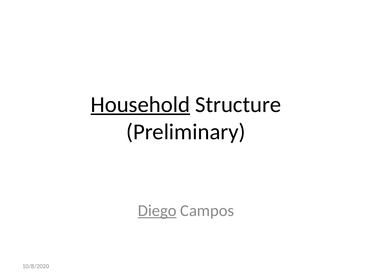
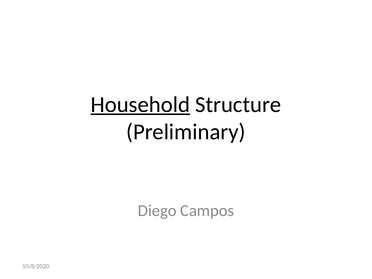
Diego underline: present -> none (157, 211)
